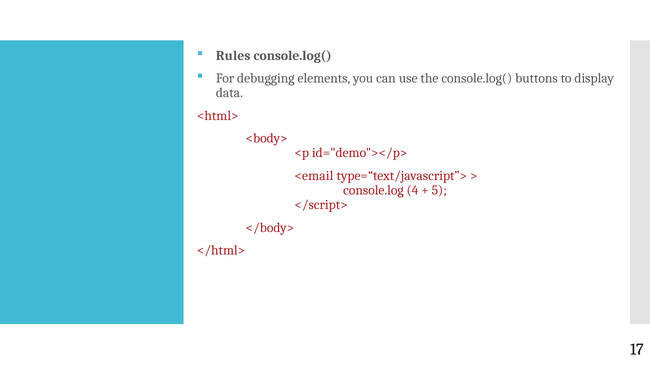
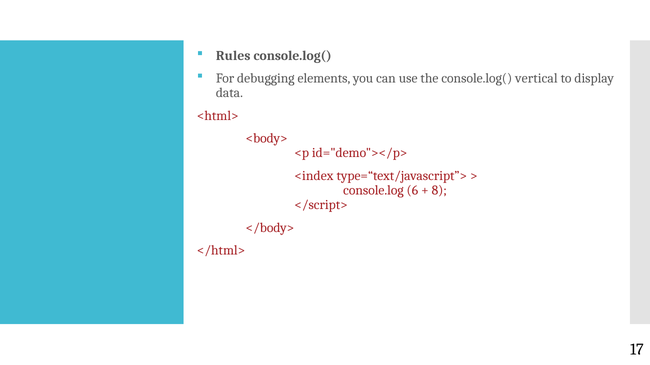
buttons: buttons -> vertical (536, 78)
<email: <email -> <index (314, 176)
4: 4 -> 6 (412, 191)
5: 5 -> 8 (439, 191)
